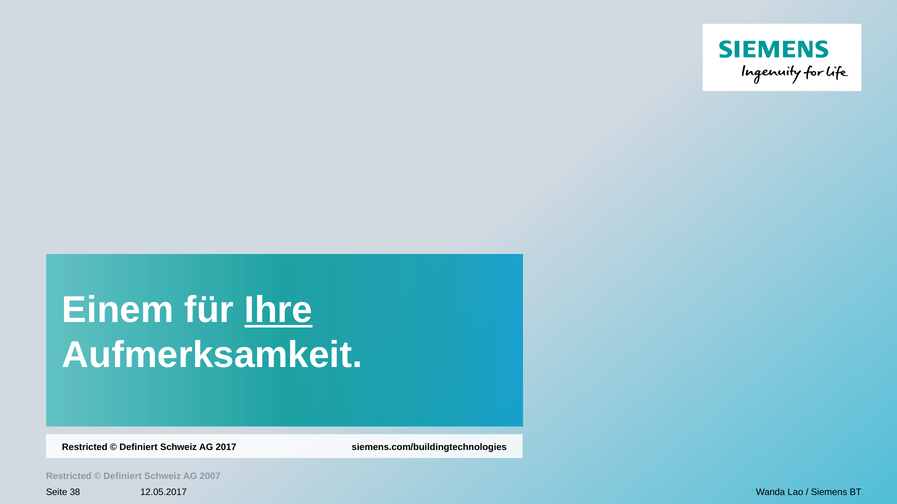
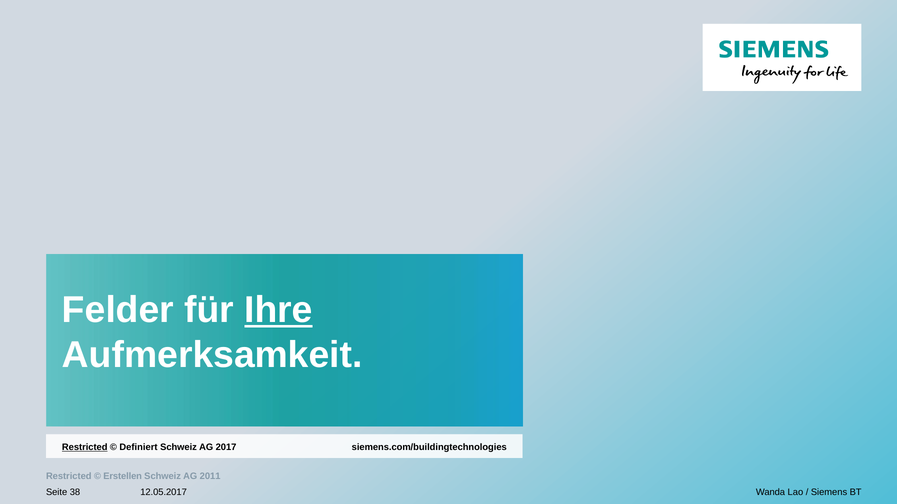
Einem: Einem -> Felder (118, 310)
Restricted underline: none -> present (85, 447)
Definiert: Definiert -> Erstellen (123, 476)
2007: 2007 -> 2011 (210, 476)
